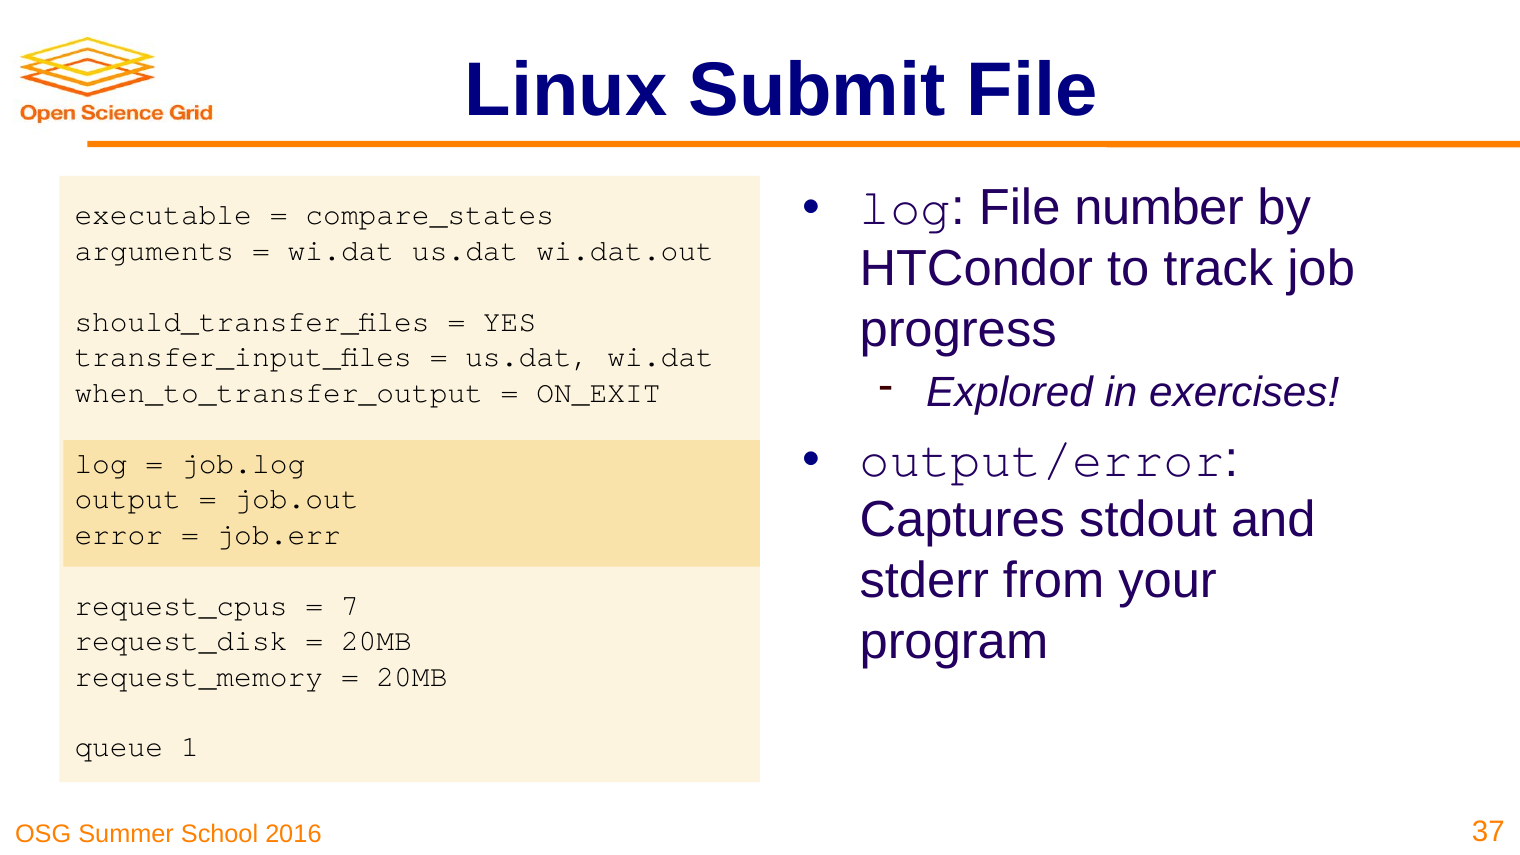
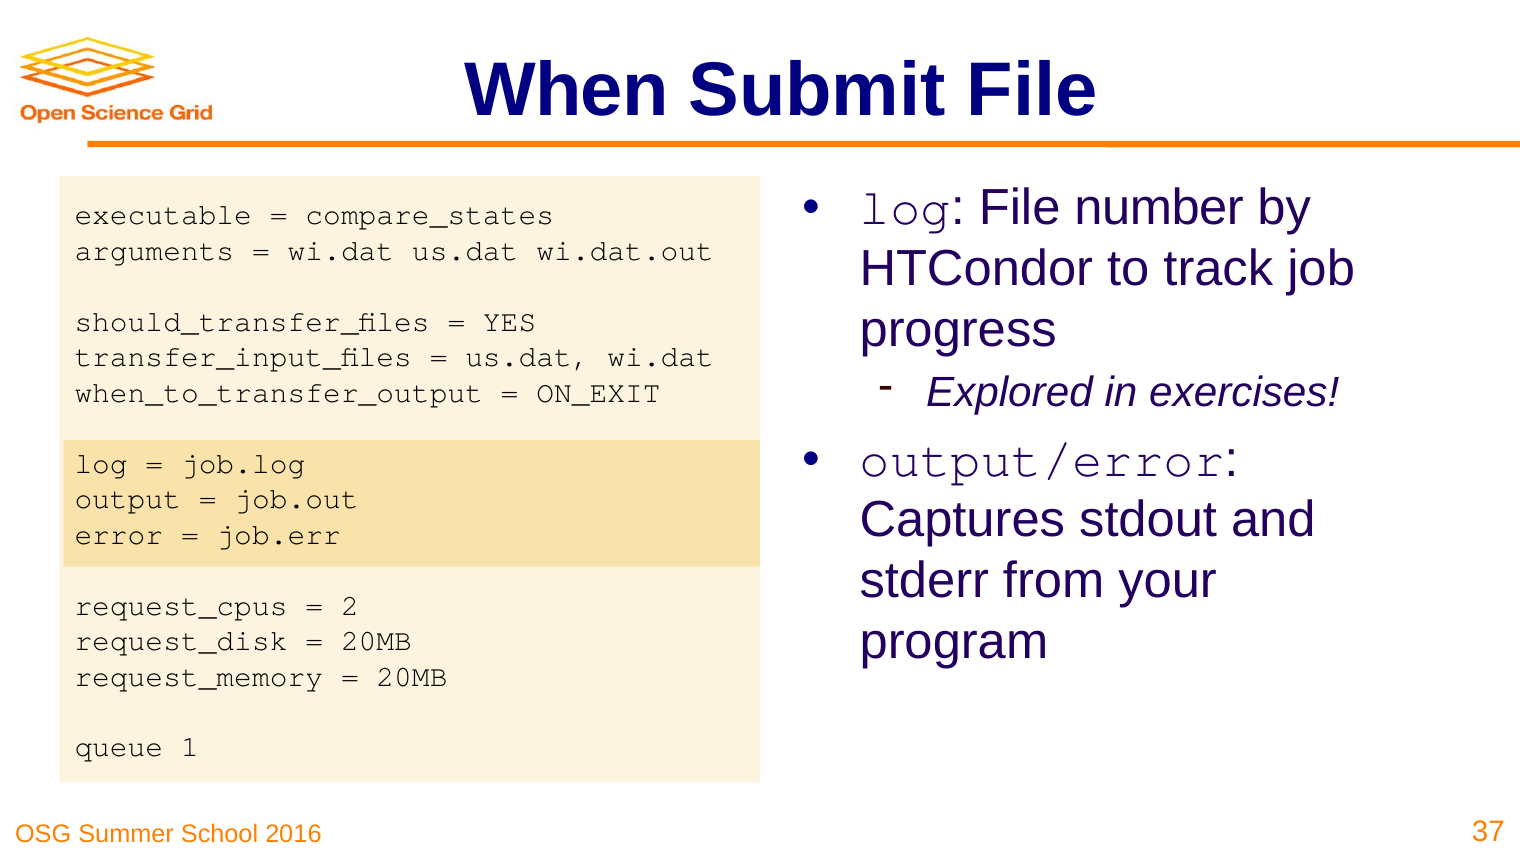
Linux: Linux -> When (567, 91)
7: 7 -> 2 (350, 605)
